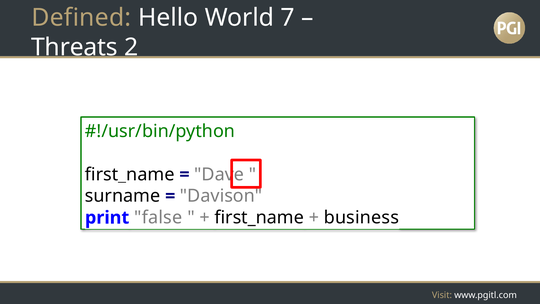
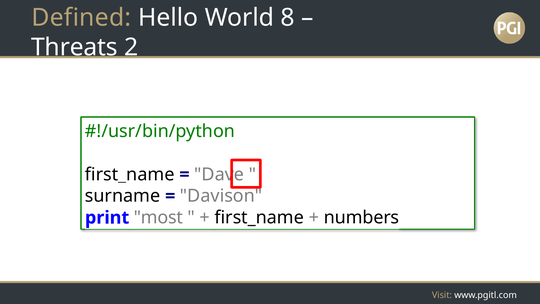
7: 7 -> 8 (288, 18)
false: false -> most (158, 217)
business: business -> numbers (362, 217)
